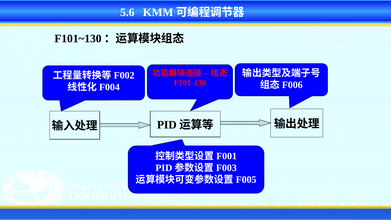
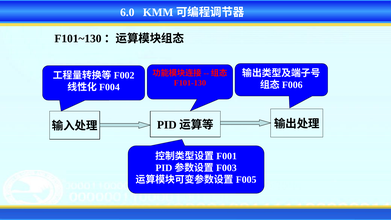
5.6: 5.6 -> 6.0 (127, 12)
